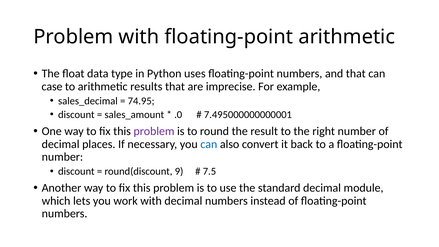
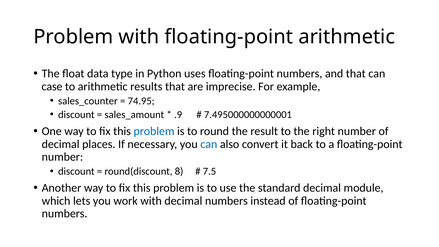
sales_decimal: sales_decimal -> sales_counter (88, 101)
.0: .0 -> .9 (178, 115)
problem colour: purple -> blue (154, 131)
9: 9 -> 8 (179, 171)
